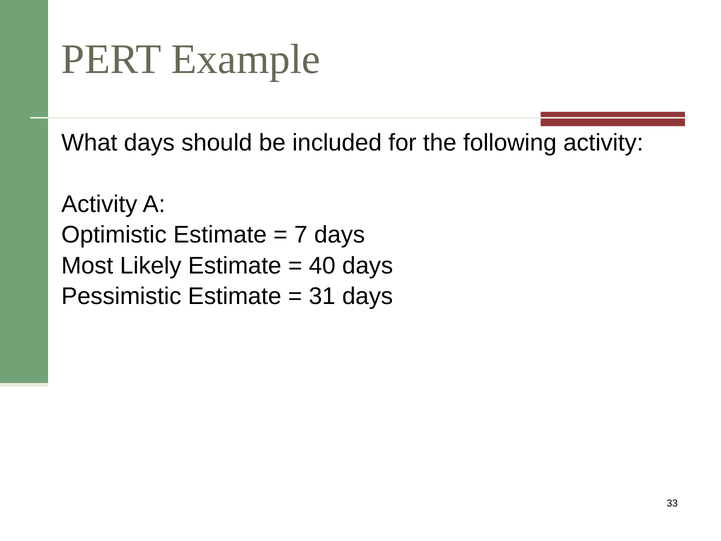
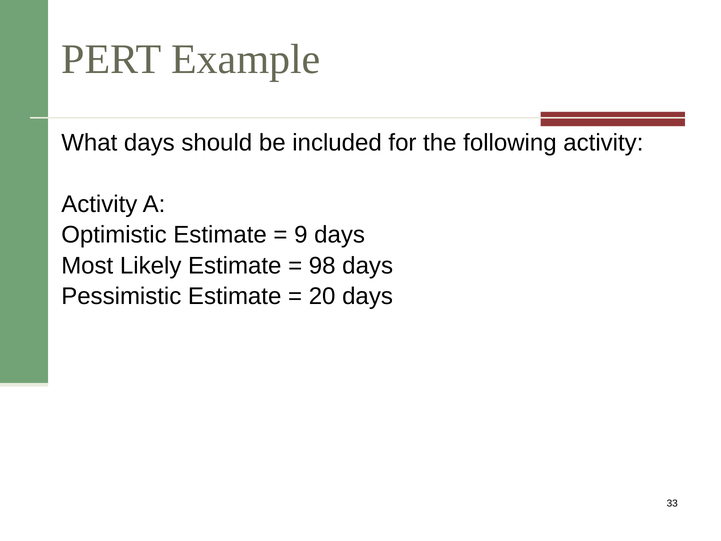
7: 7 -> 9 (301, 235)
40: 40 -> 98 (322, 266)
31: 31 -> 20 (322, 296)
